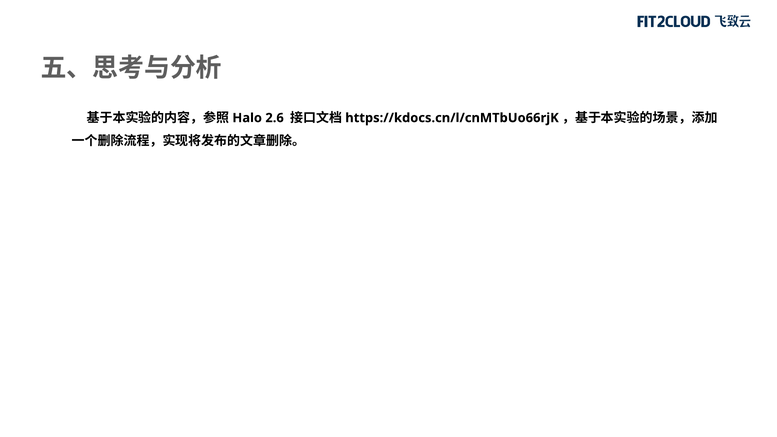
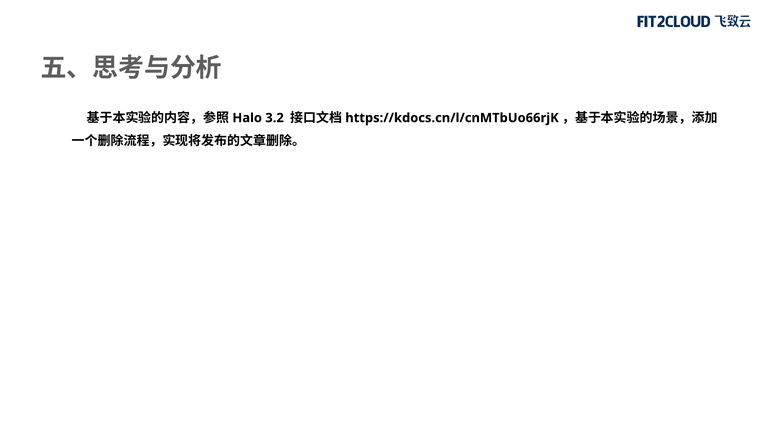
2.6: 2.6 -> 3.2 (275, 118)
